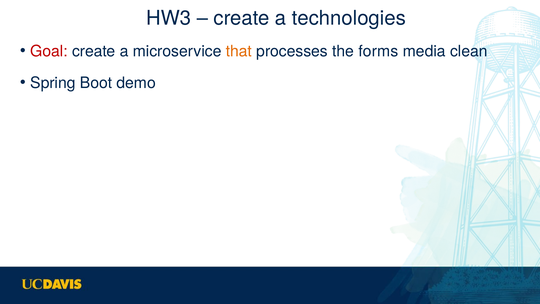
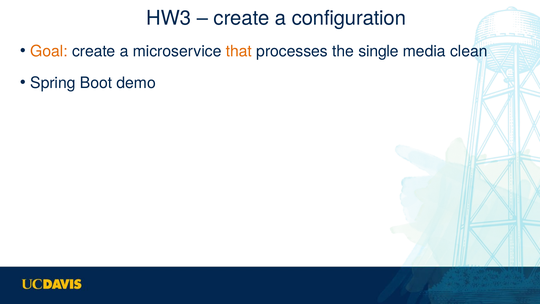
technologies: technologies -> configuration (349, 18)
Goal colour: red -> orange (49, 51)
forms: forms -> single (379, 51)
